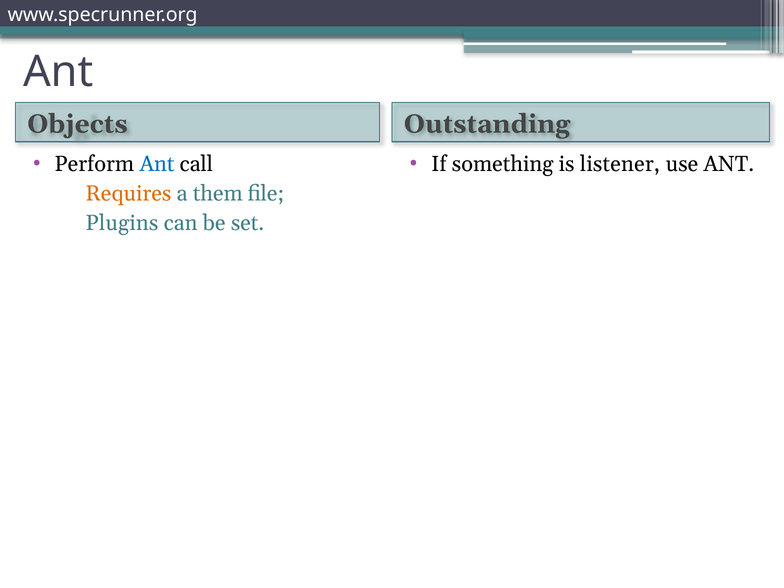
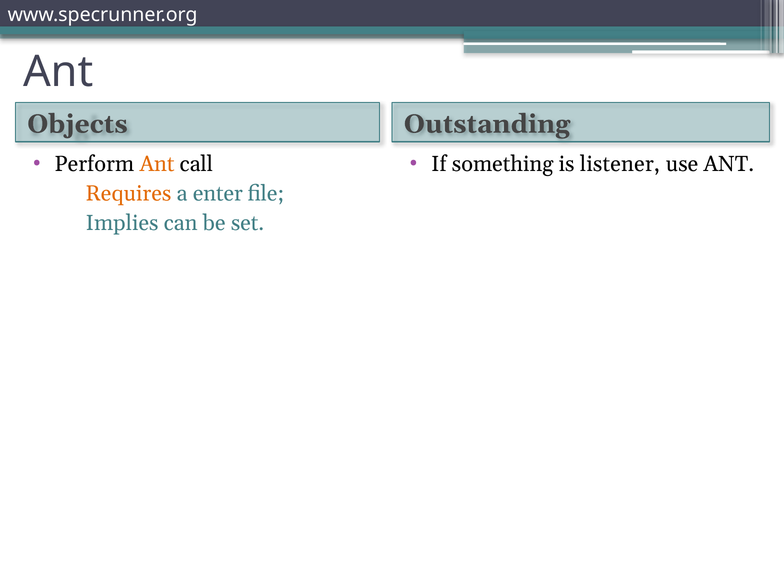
Ant colour: blue -> orange (157, 164)
them: them -> enter (218, 194)
Plugins: Plugins -> Implies (122, 223)
